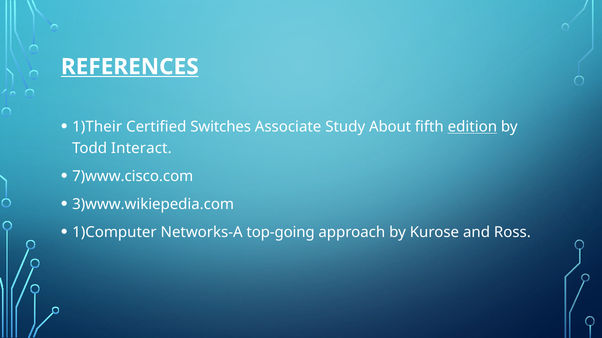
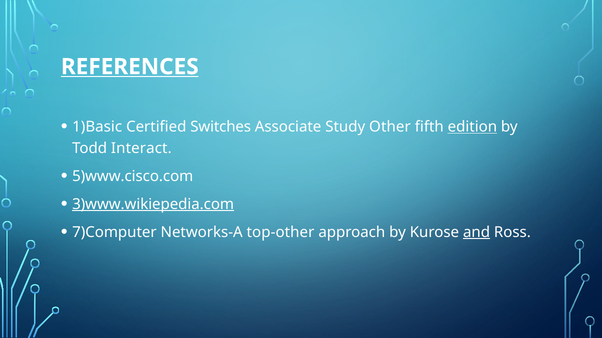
1)Their: 1)Their -> 1)Basic (97, 127)
About: About -> Other (390, 127)
7)www.cisco.com: 7)www.cisco.com -> 5)www.cisco.com (133, 177)
3)www.wikiepedia.com underline: none -> present (153, 205)
1)Computer: 1)Computer -> 7)Computer (114, 233)
top-going: top-going -> top-other (281, 233)
and underline: none -> present (477, 233)
